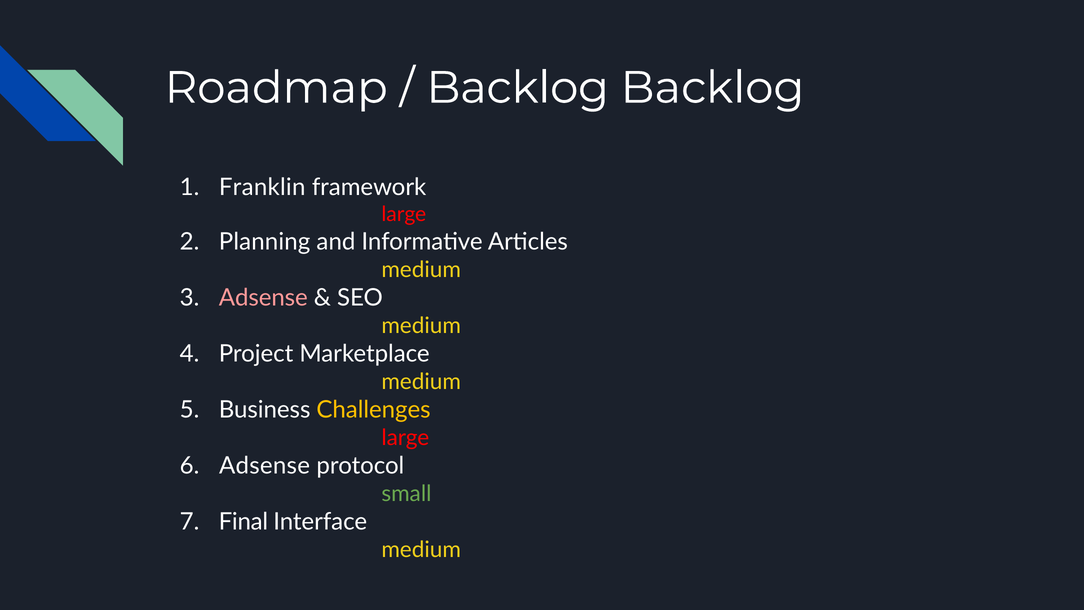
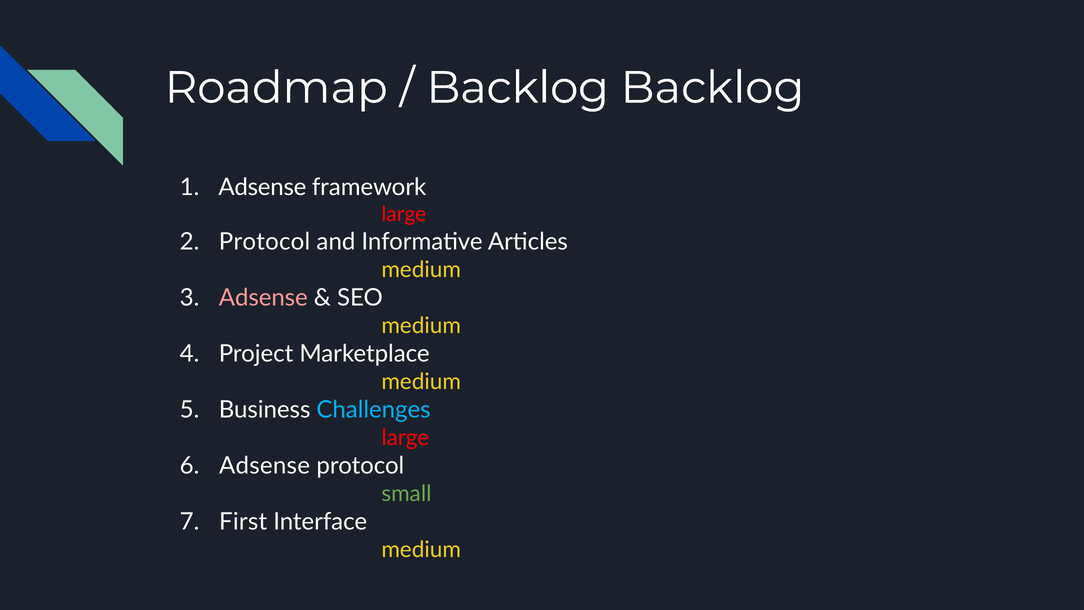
Franklin: Franklin -> Adsense (262, 187)
Planning: Planning -> Protocol (265, 242)
Challenges colour: yellow -> light blue (374, 410)
Final: Final -> First (243, 522)
